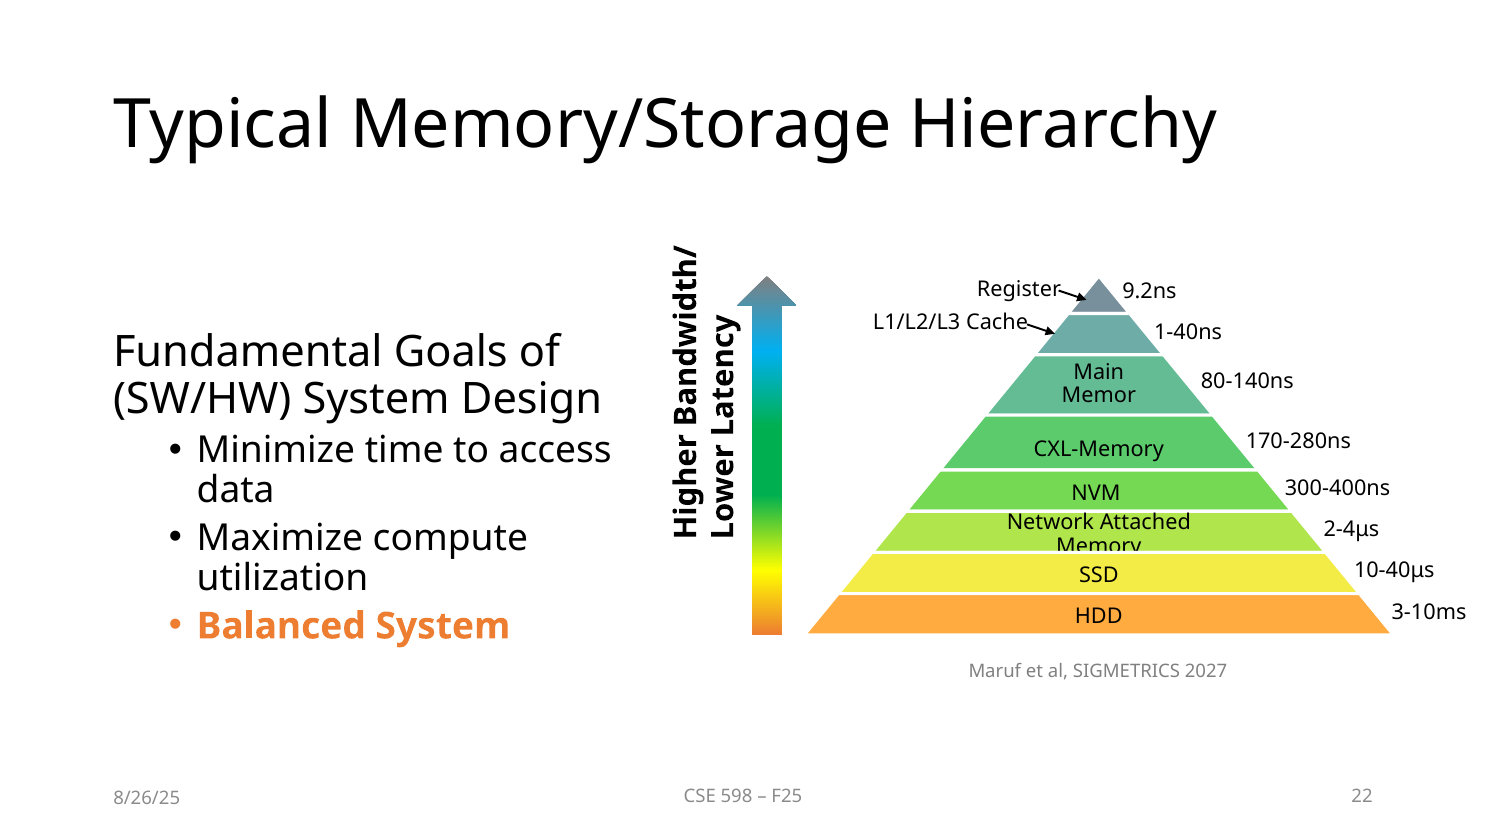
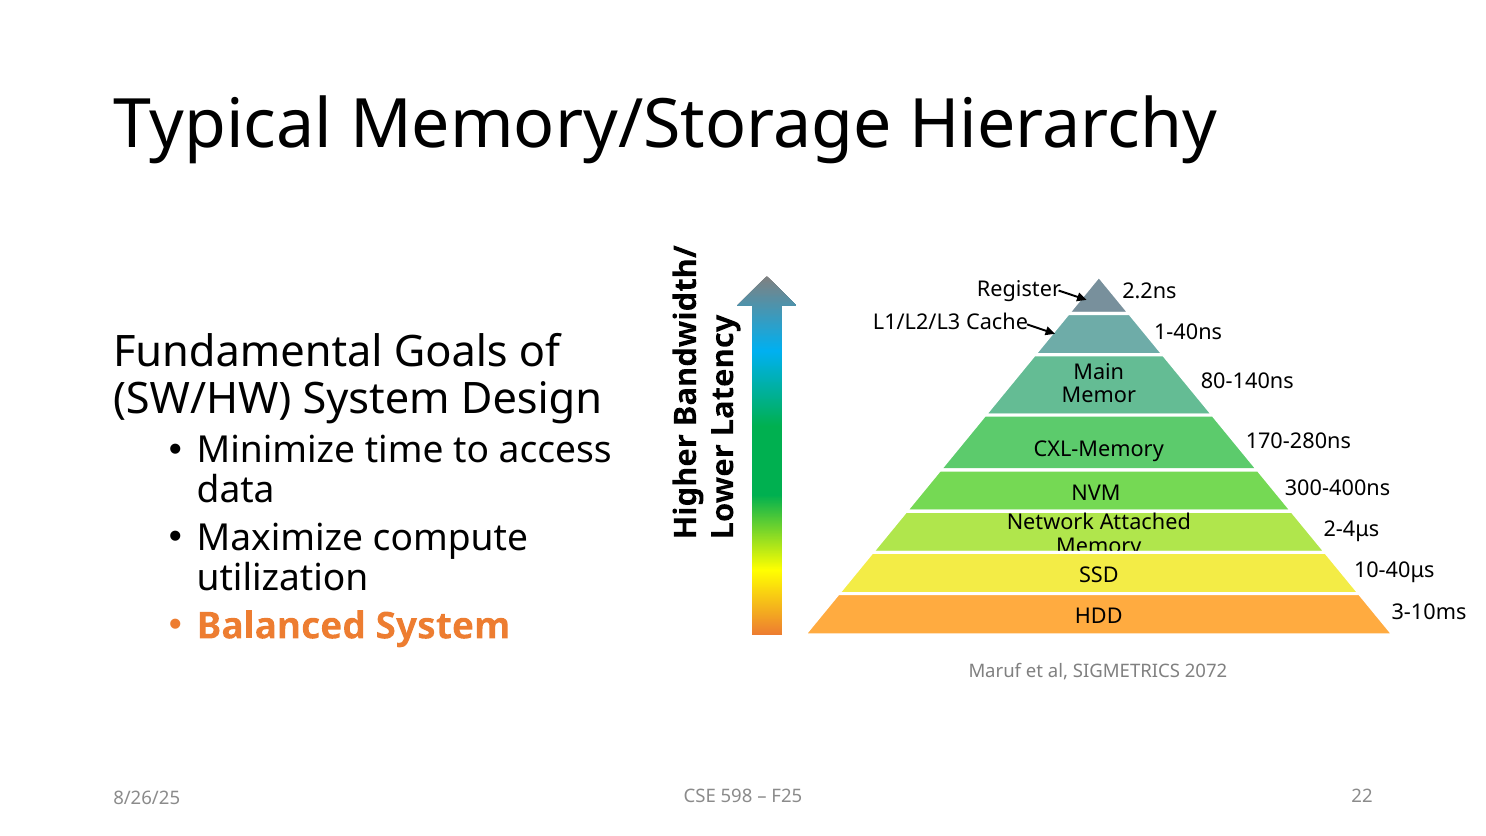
9.2ns: 9.2ns -> 2.2ns (1149, 291)
2027: 2027 -> 2072 (1206, 672)
